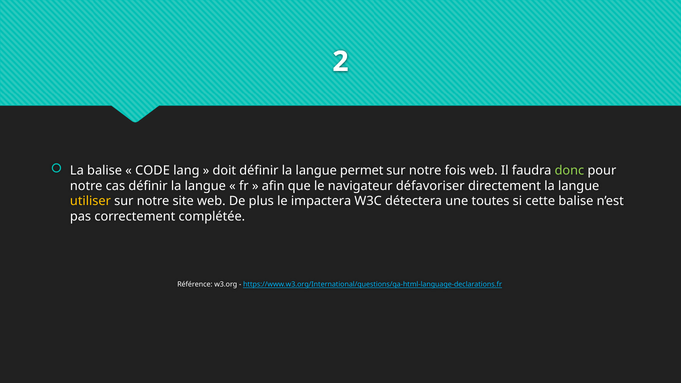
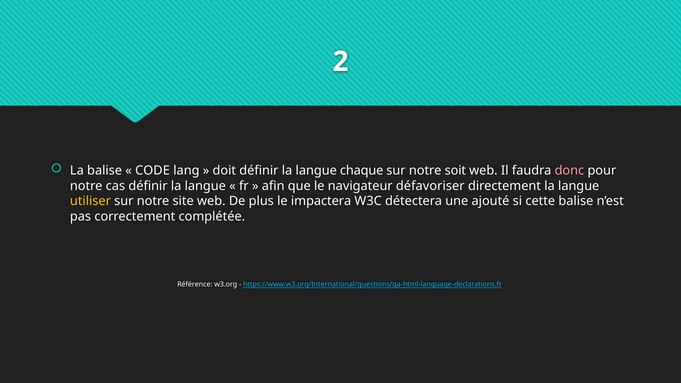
permet: permet -> chaque (362, 171)
fois: fois -> soit (455, 171)
donc colour: light green -> pink (569, 171)
toutes: toutes -> ajouté (491, 201)
